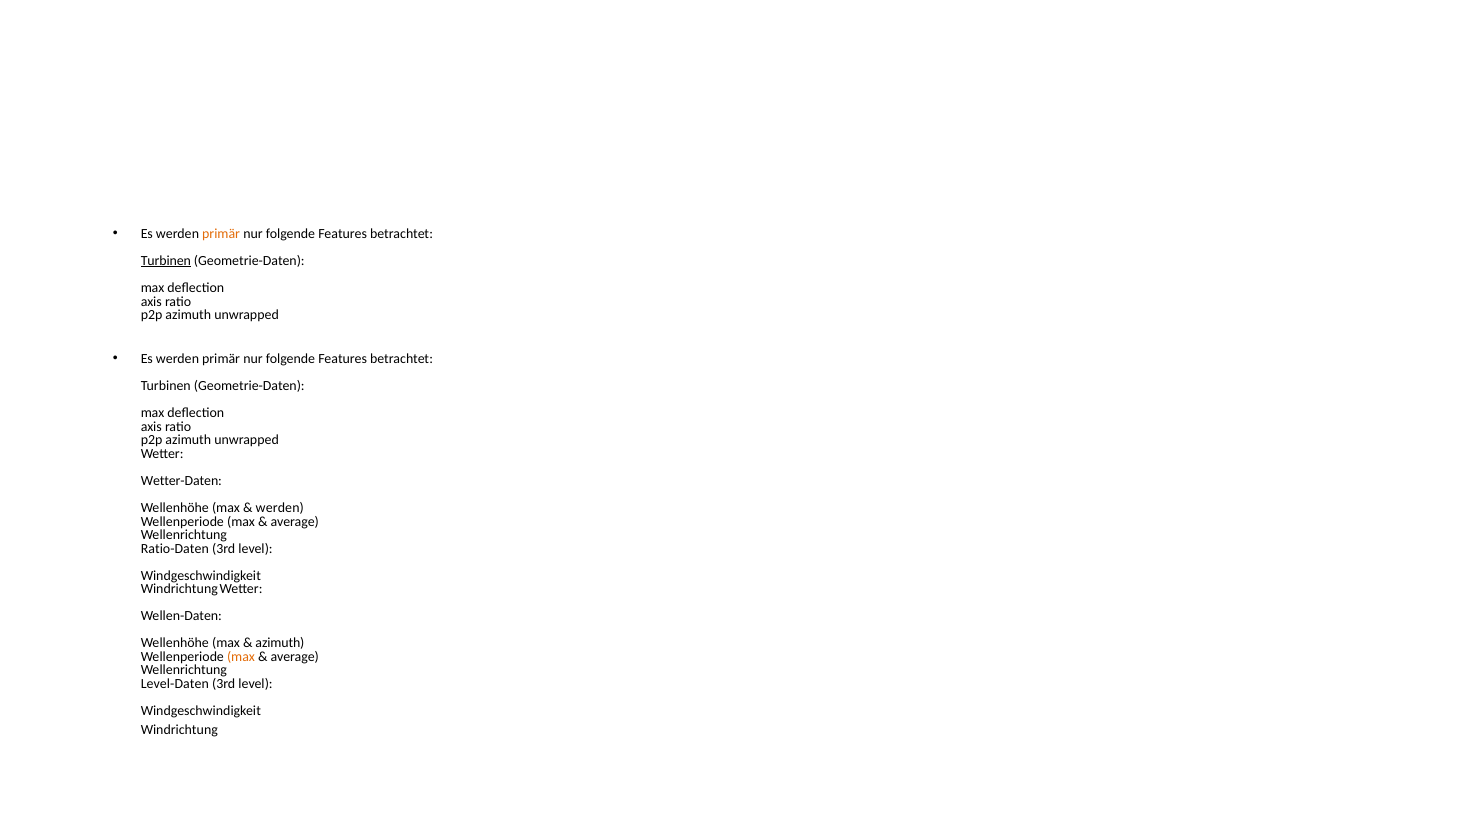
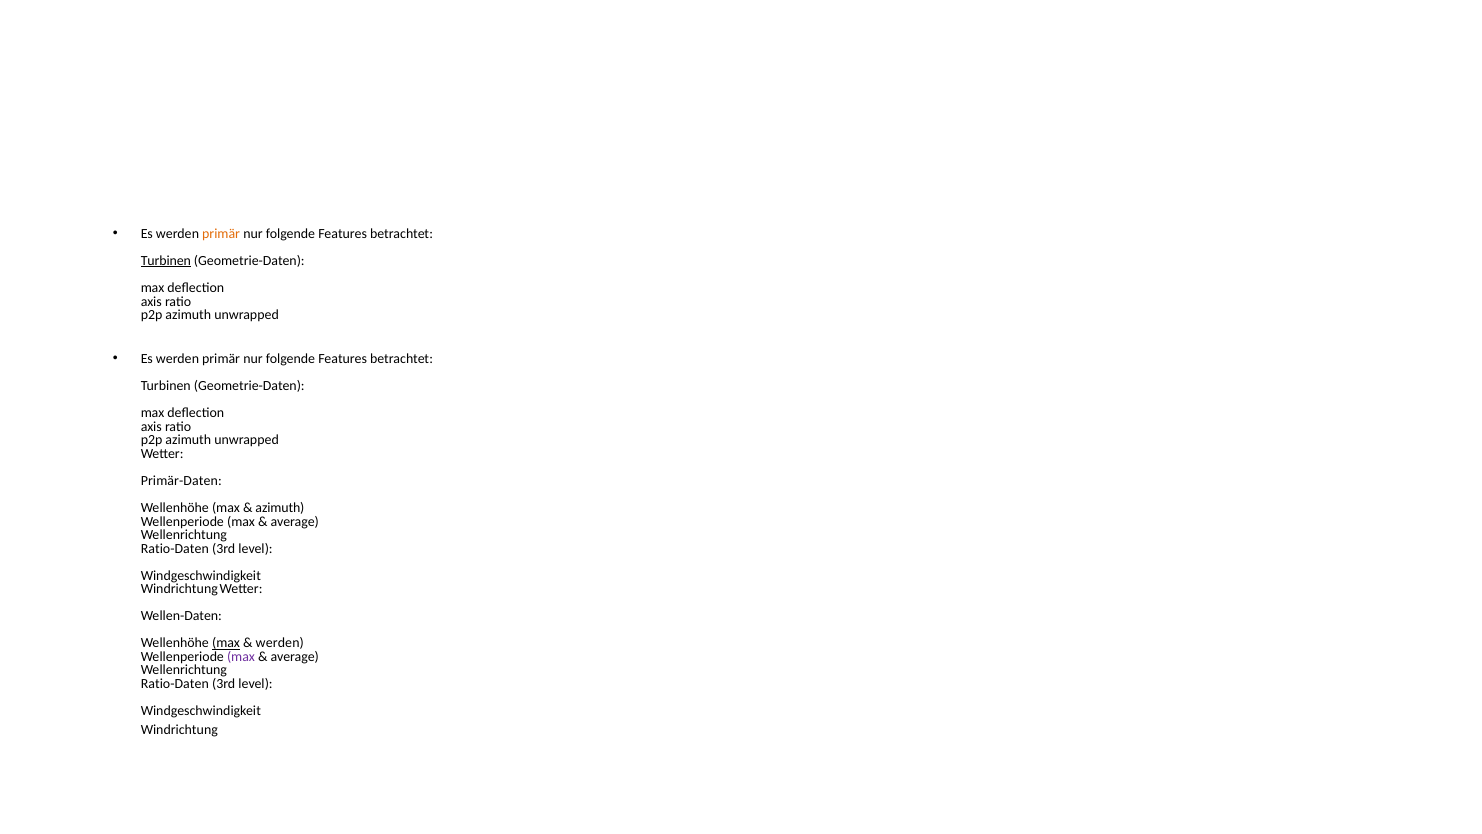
Wetter-Daten: Wetter-Daten -> Primär-Daten (181, 481)
werden: werden -> azimuth (280, 508)
max underline: none -> present (226, 643)
azimuth: azimuth -> werden (280, 643)
max colour: orange -> purple (241, 656)
Level-Daten: Level-Daten -> Ratio-Daten (175, 683)
